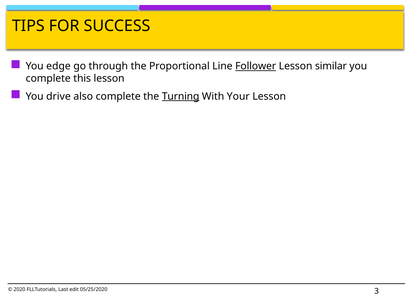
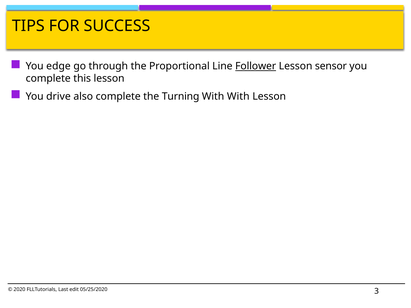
similar: similar -> sensor (331, 66)
Turning underline: present -> none (181, 96)
With Your: Your -> With (238, 96)
